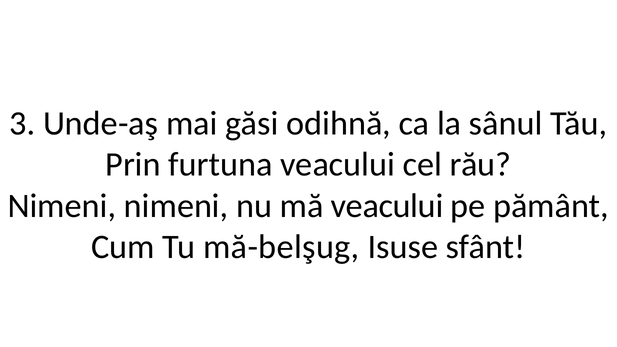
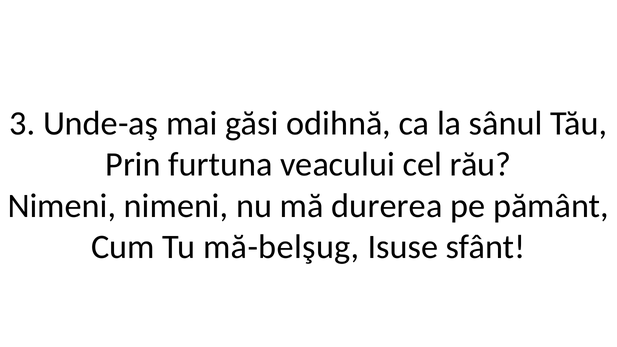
mă veacului: veacului -> durerea (387, 206)
